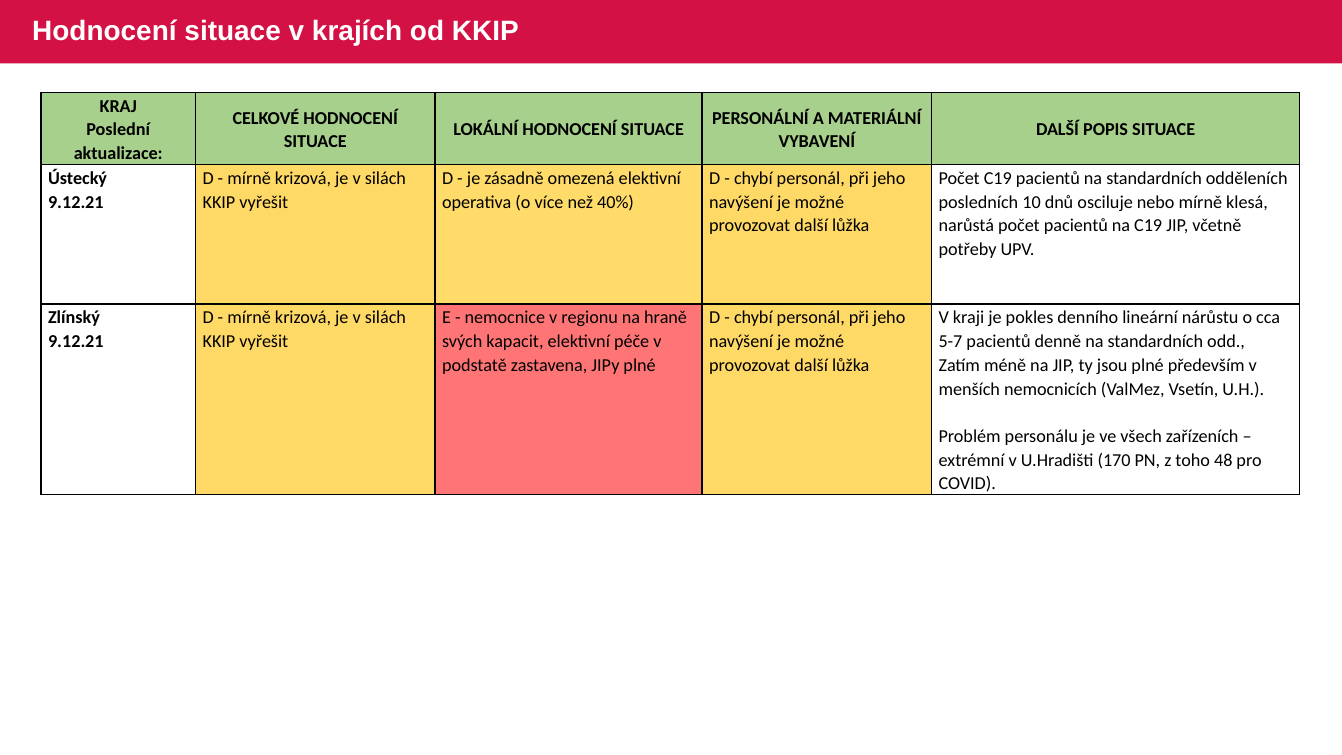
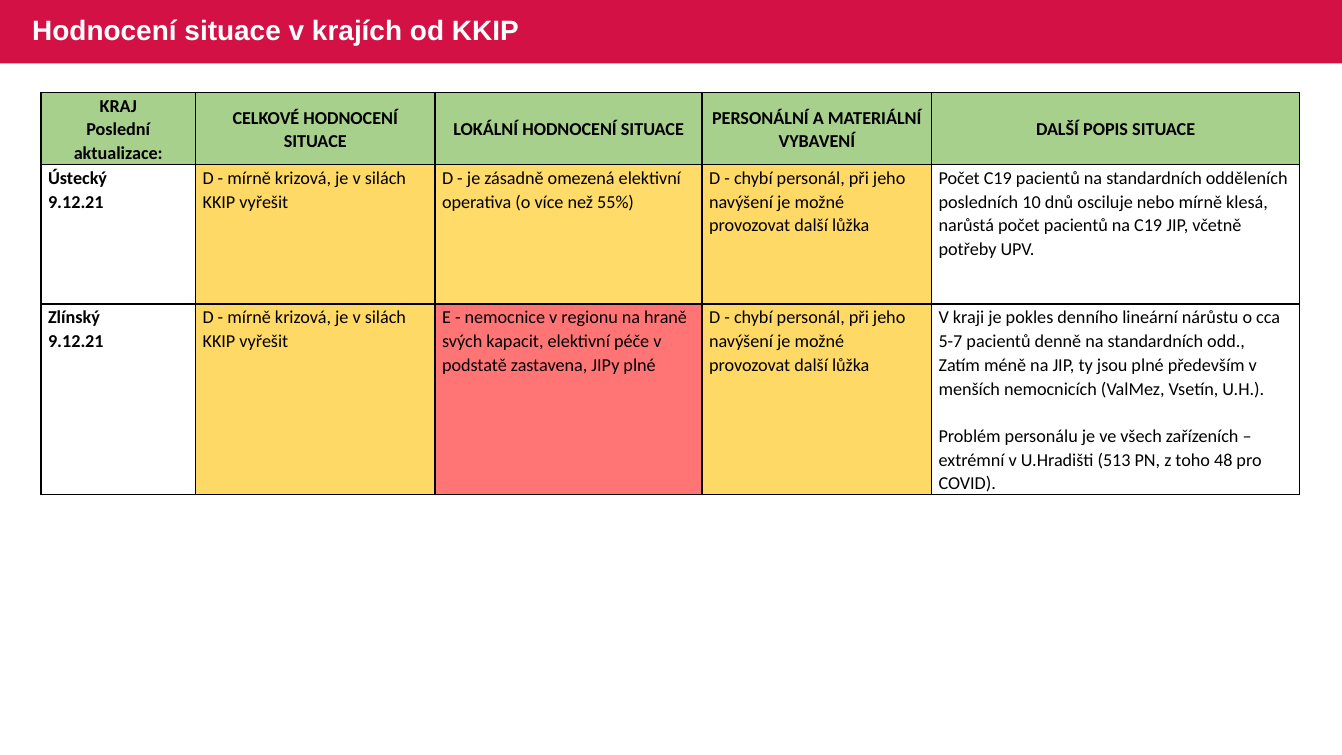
40%: 40% -> 55% (616, 202)
170: 170 -> 513 (1114, 460)
